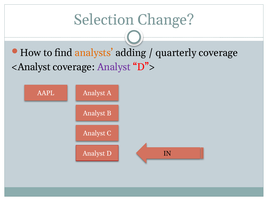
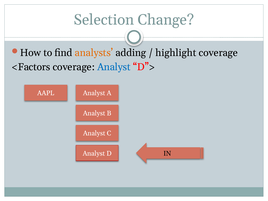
quarterly: quarterly -> highlight (176, 53)
<Analyst: <Analyst -> <Factors (31, 67)
Analyst colour: purple -> blue (114, 67)
